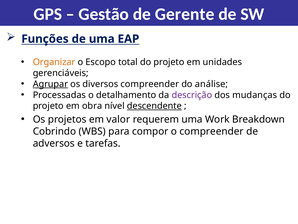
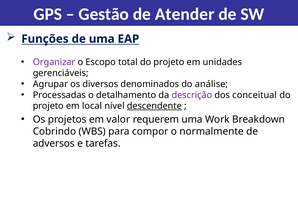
Gerente: Gerente -> Atender (185, 14)
Organizar colour: orange -> purple (54, 62)
Agrupar underline: present -> none (50, 84)
diversos compreender: compreender -> denominados (150, 84)
mudanças: mudanças -> conceitual (255, 95)
obra: obra -> local (92, 106)
o compreender: compreender -> normalmente (212, 131)
